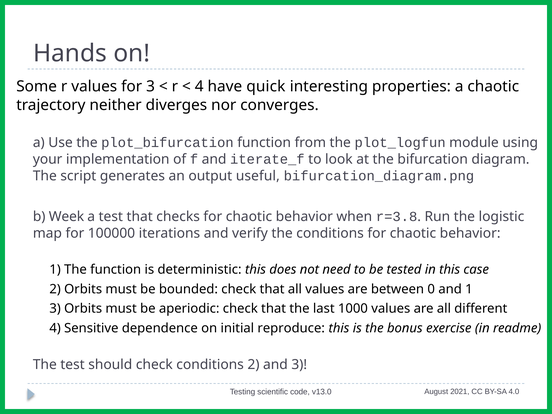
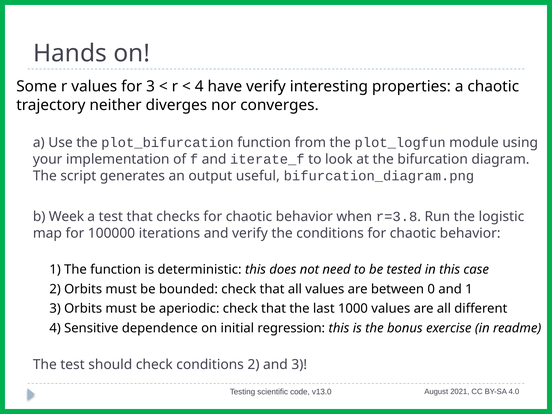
have quick: quick -> verify (266, 87)
reproduce: reproduce -> regression (291, 328)
